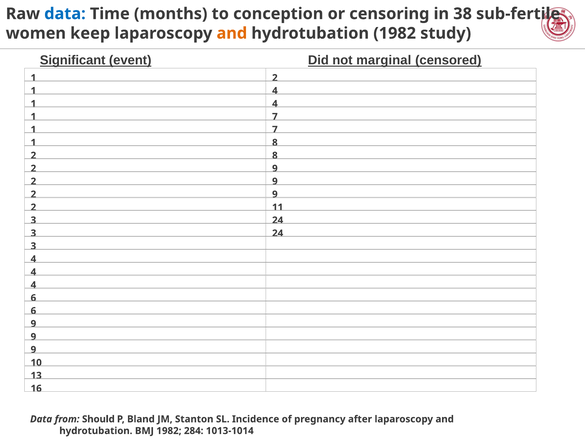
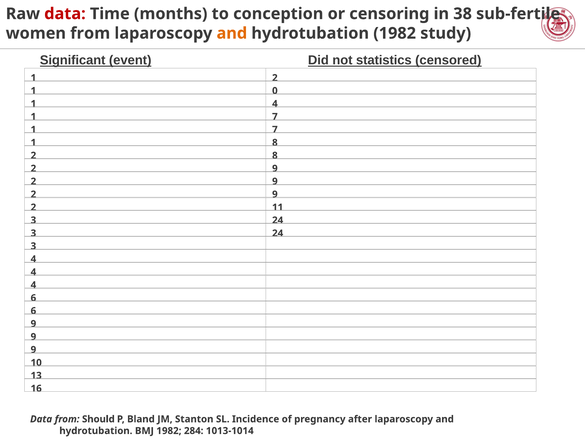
data colour: blue -> red (65, 14)
women keep: keep -> from (90, 33)
marginal: marginal -> statistics (384, 60)
4: 4 -> 0 (275, 91)
